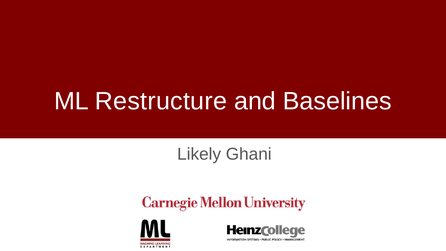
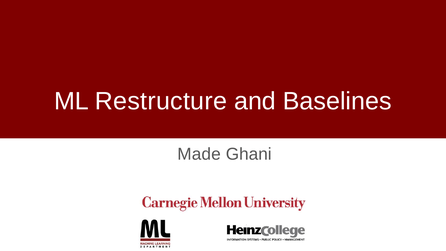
Likely: Likely -> Made (199, 154)
